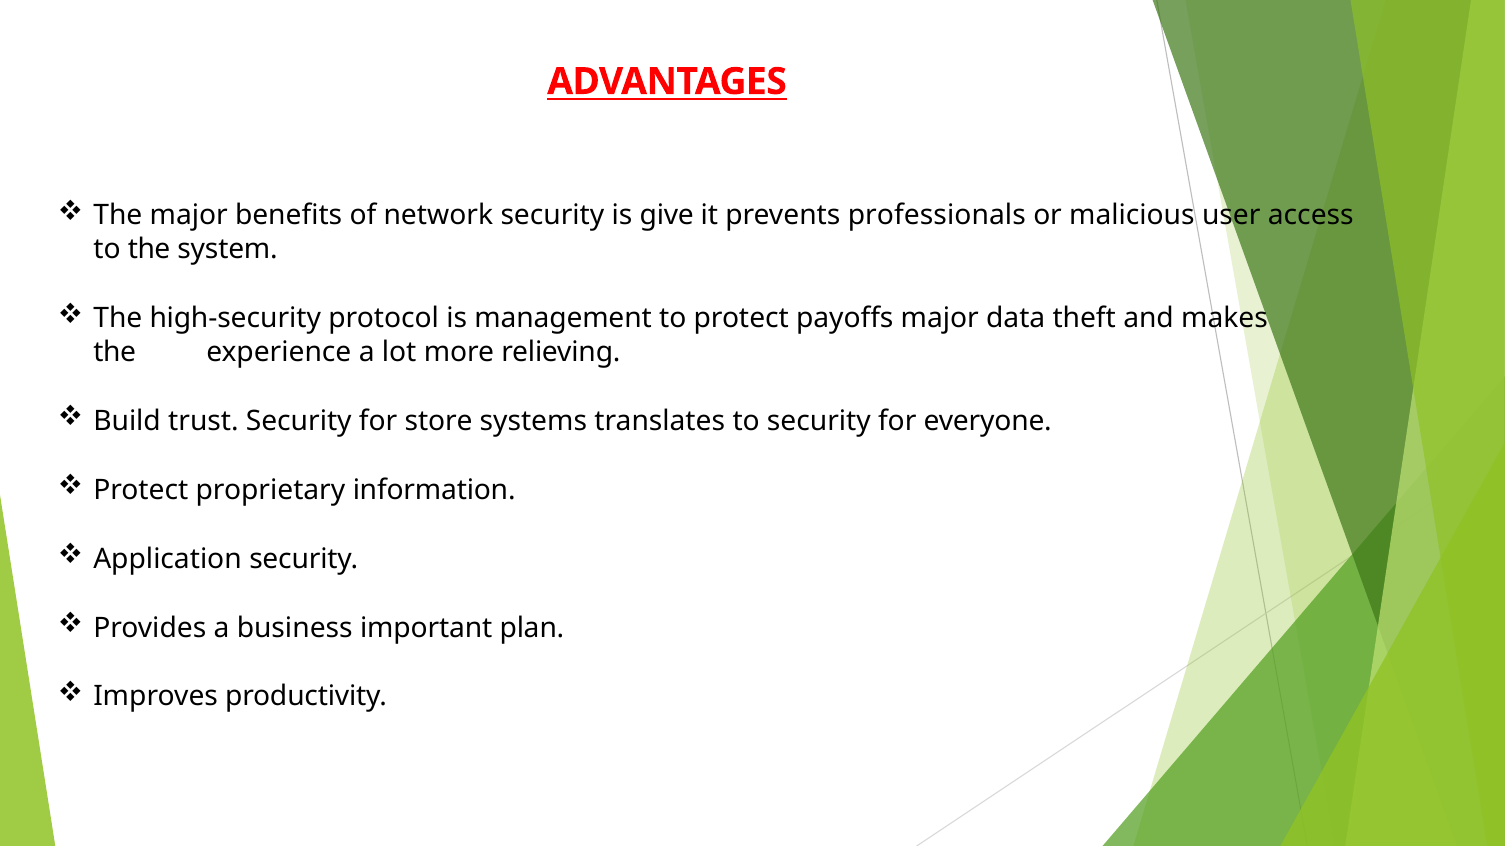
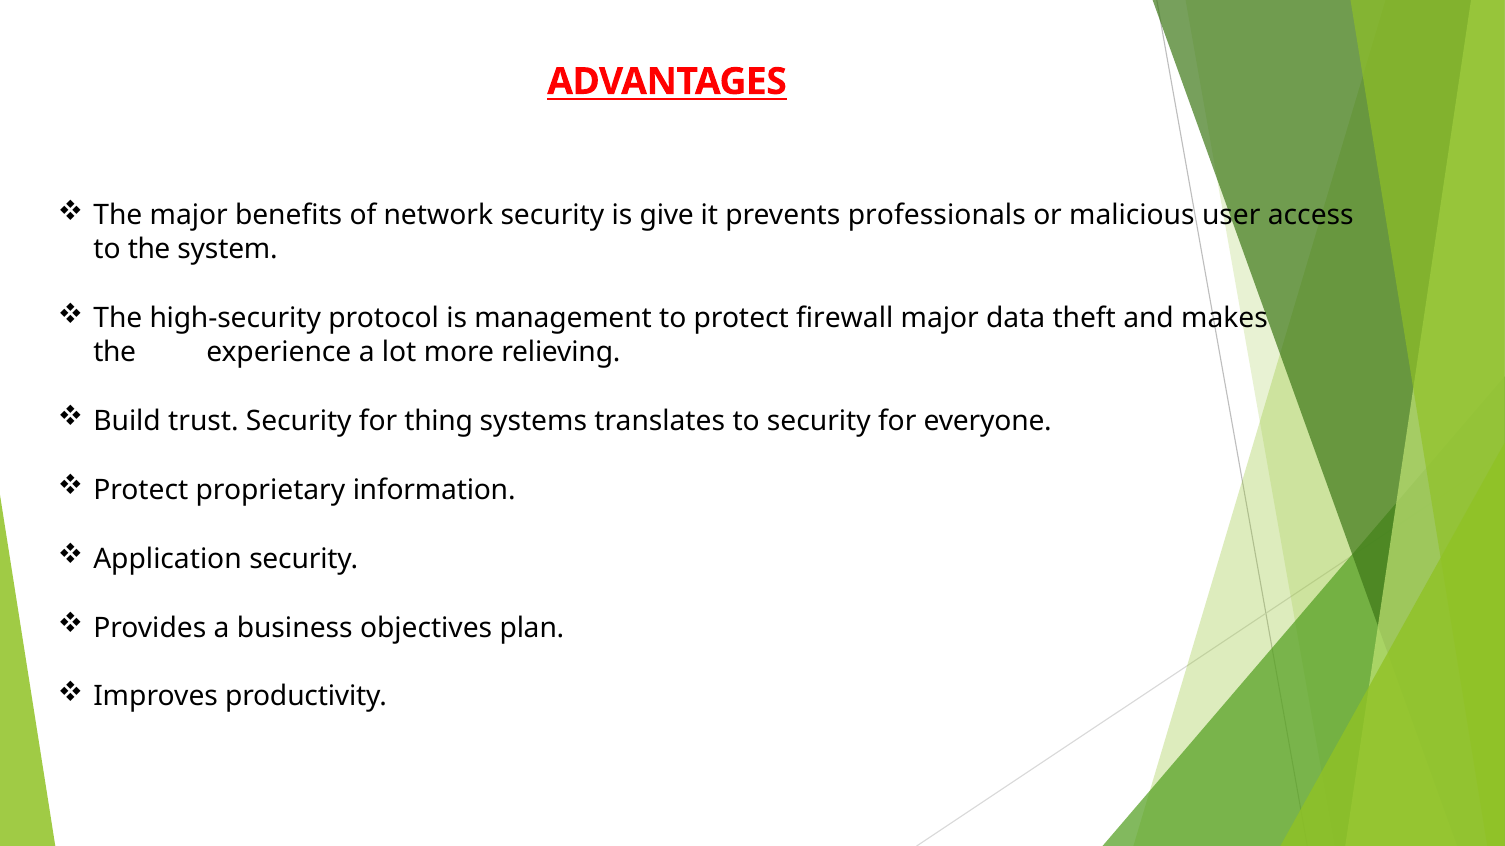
payoffs: payoffs -> firewall (845, 319)
store: store -> thing (439, 421)
important: important -> objectives (426, 628)
